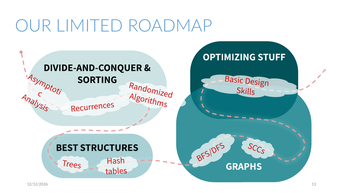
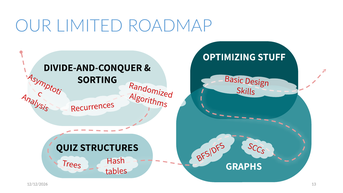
BEST: BEST -> QUIZ (67, 148)
